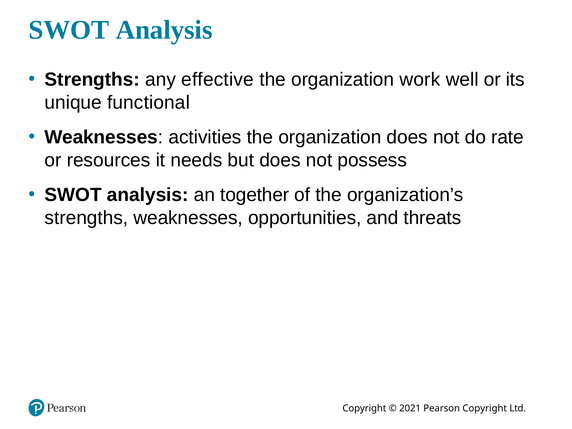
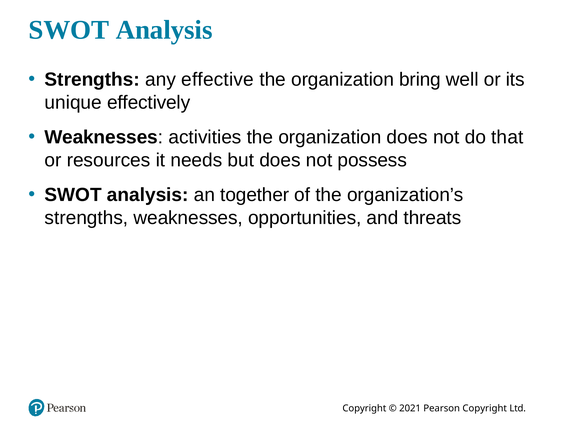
work: work -> bring (420, 80)
functional: functional -> effectively (149, 102)
rate: rate -> that (507, 137)
